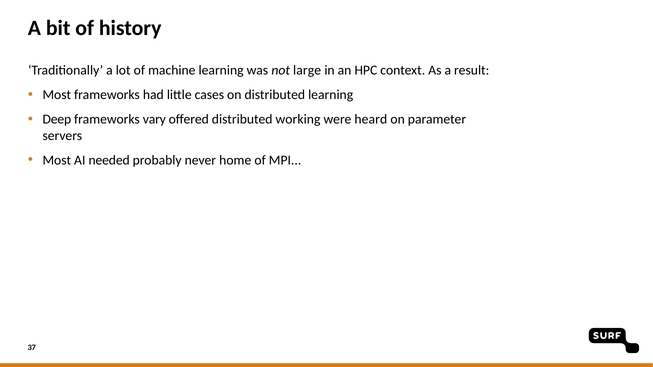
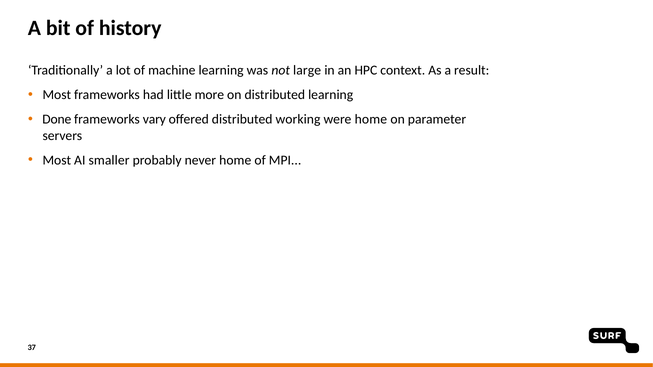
cases: cases -> more (209, 95)
Deep: Deep -> Done (57, 119)
were heard: heard -> home (371, 119)
needed: needed -> smaller (109, 160)
